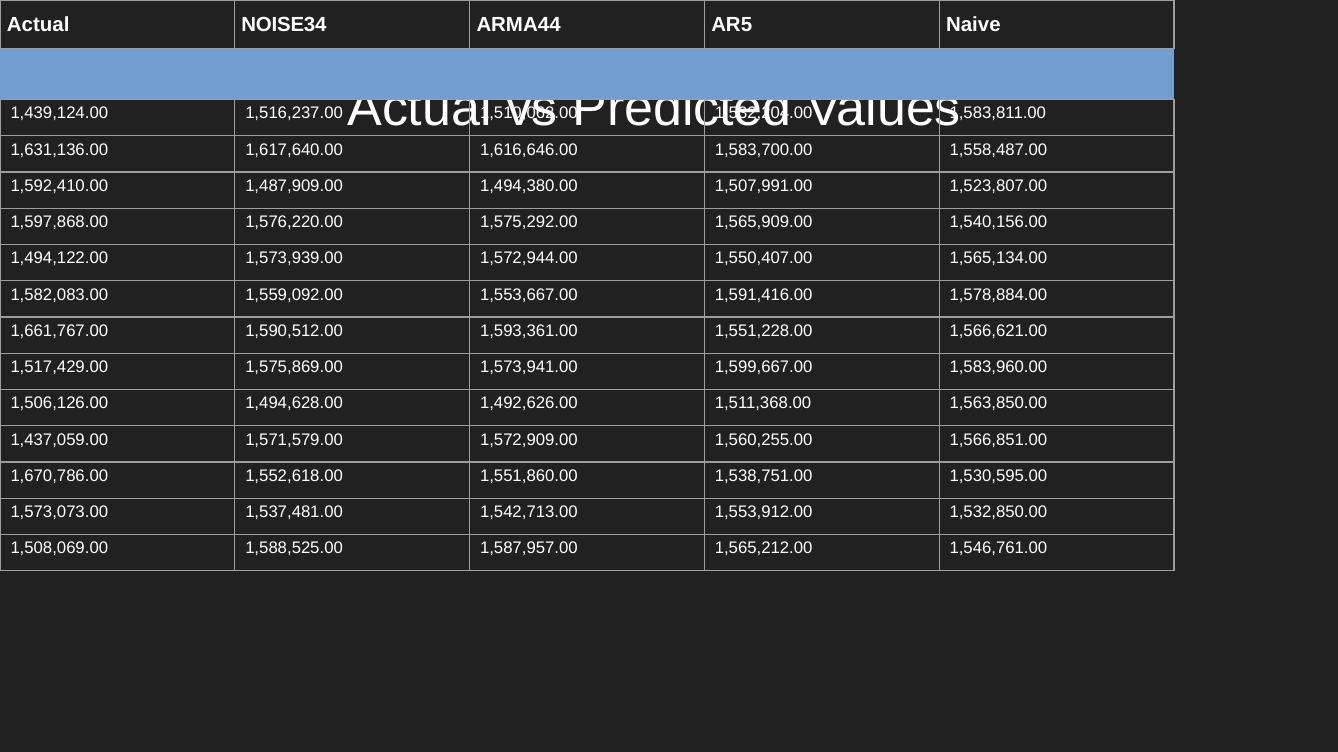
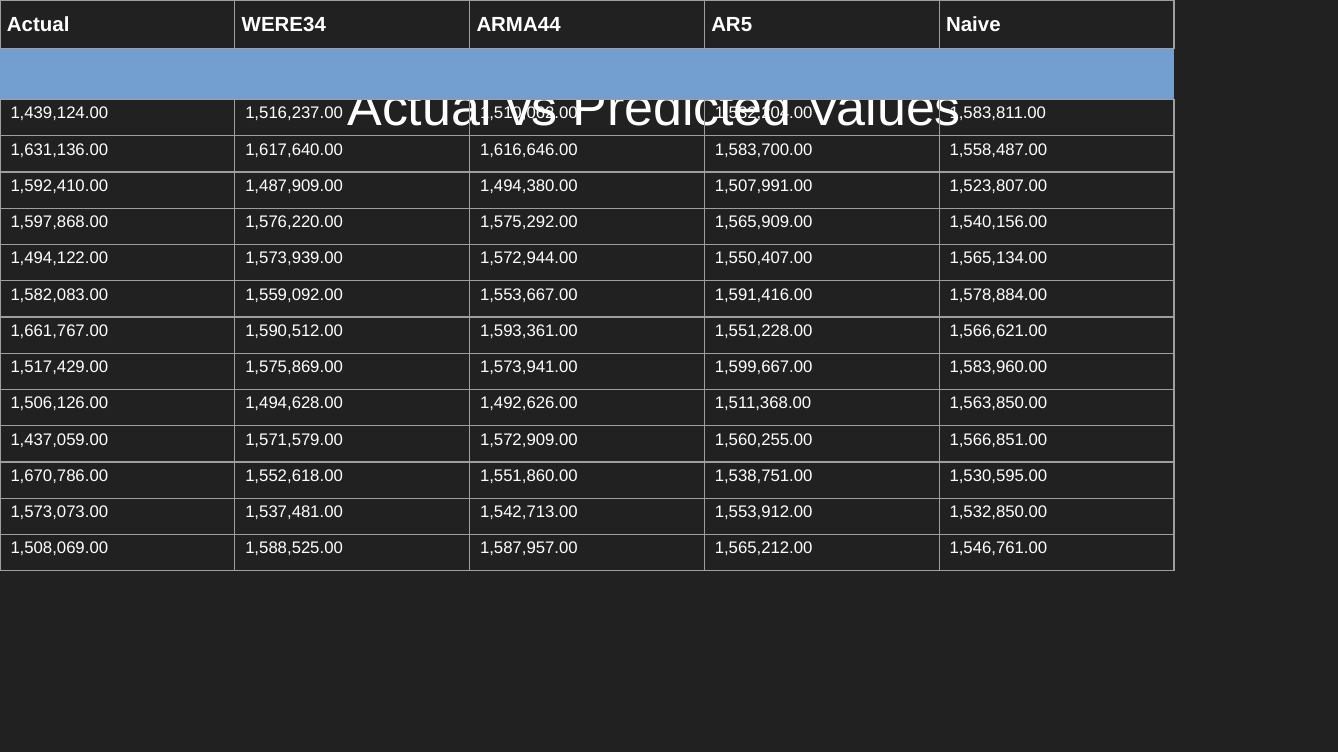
NOISE34: NOISE34 -> WERE34 (284, 24)
